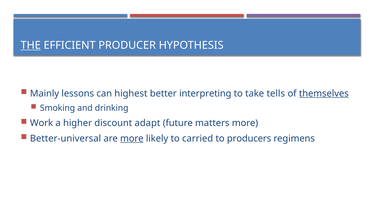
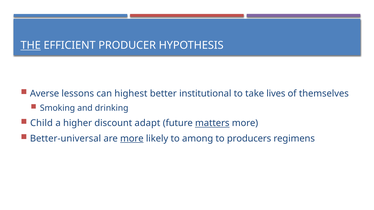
Mainly: Mainly -> Averse (45, 94)
interpreting: interpreting -> institutional (205, 94)
tells: tells -> lives (276, 94)
themselves underline: present -> none (324, 94)
Work: Work -> Child (41, 123)
matters underline: none -> present (212, 123)
carried: carried -> among (198, 139)
